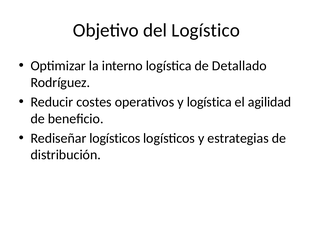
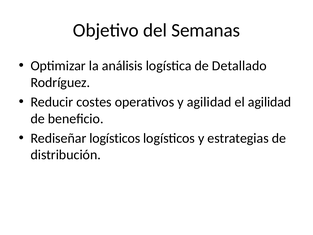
Logístico: Logístico -> Semanas (206, 30)
interno: interno -> análisis (122, 66)
y logística: logística -> agilidad (209, 102)
